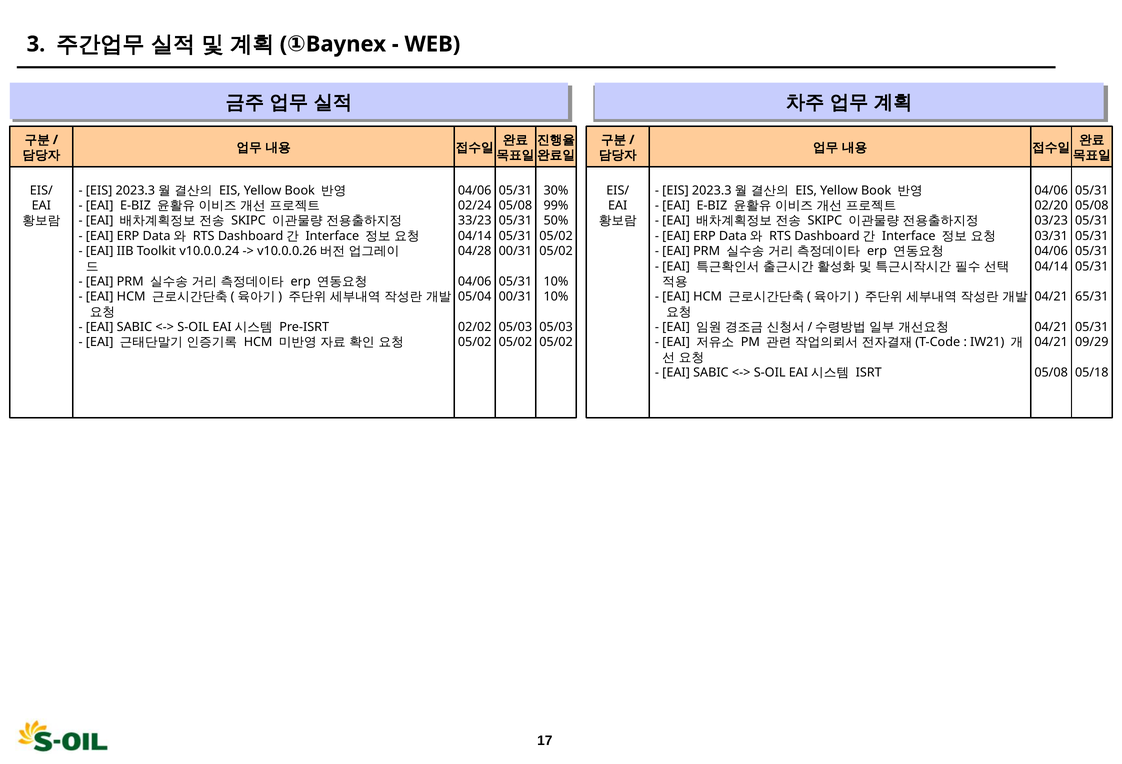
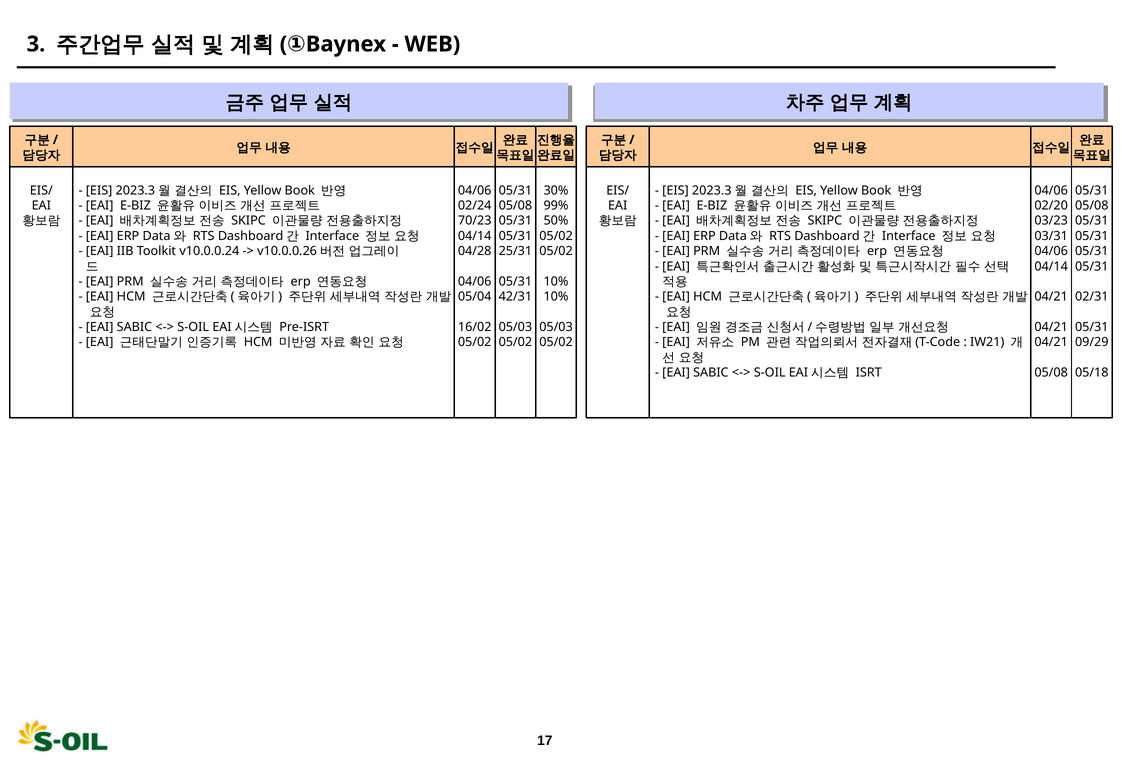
33/23: 33/23 -> 70/23 (475, 221)
00/31: 00/31 -> 25/31 (515, 251)
00/31: 00/31 -> 42/31 (515, 297)
65/31: 65/31 -> 02/31 (1092, 297)
02/02: 02/02 -> 16/02 (475, 327)
